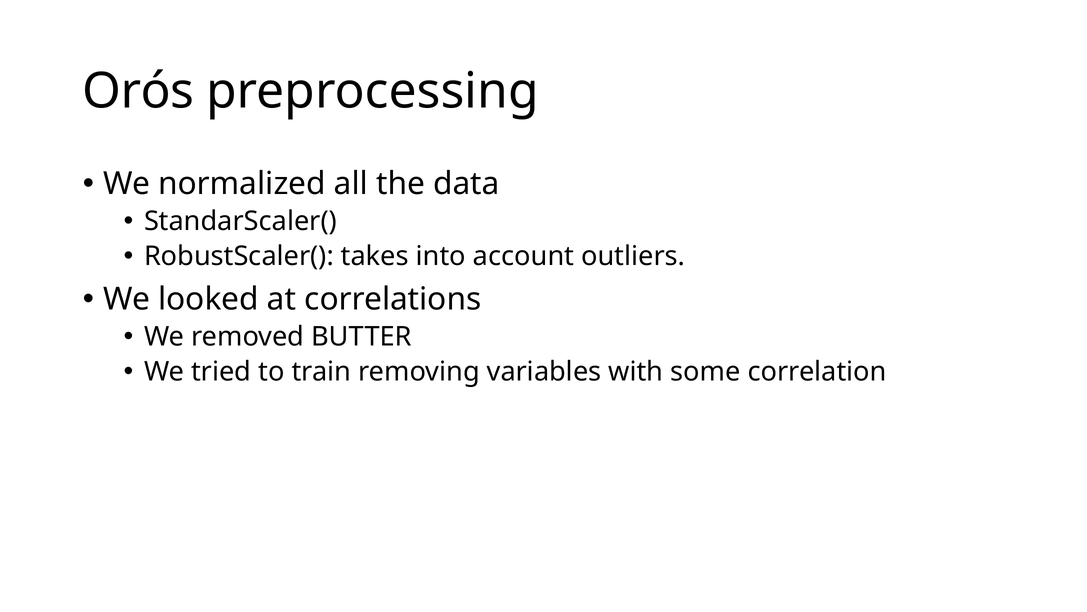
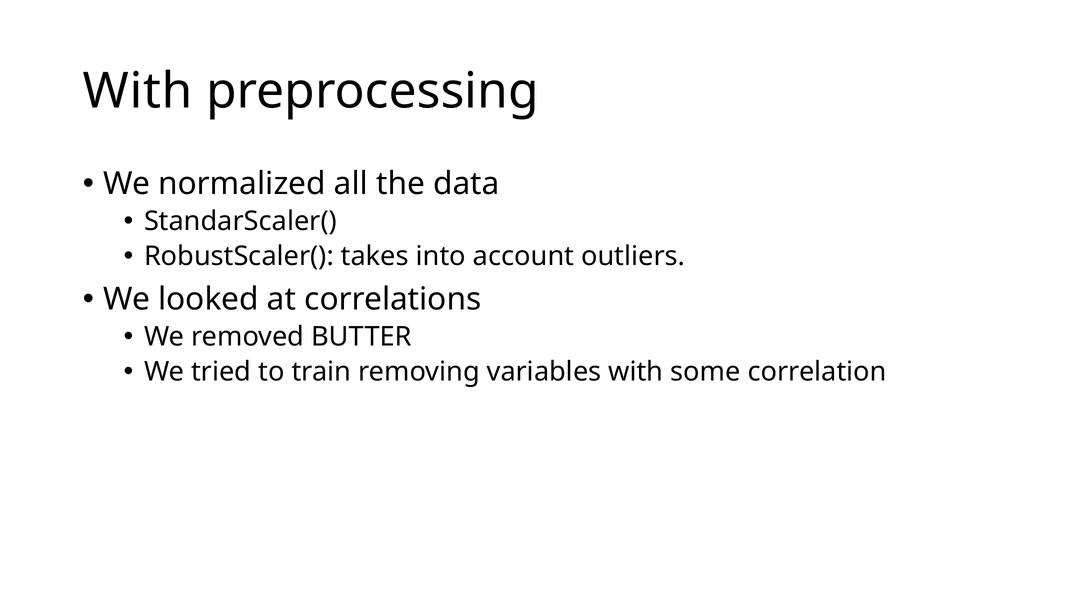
Orós: Orós -> With (138, 91)
